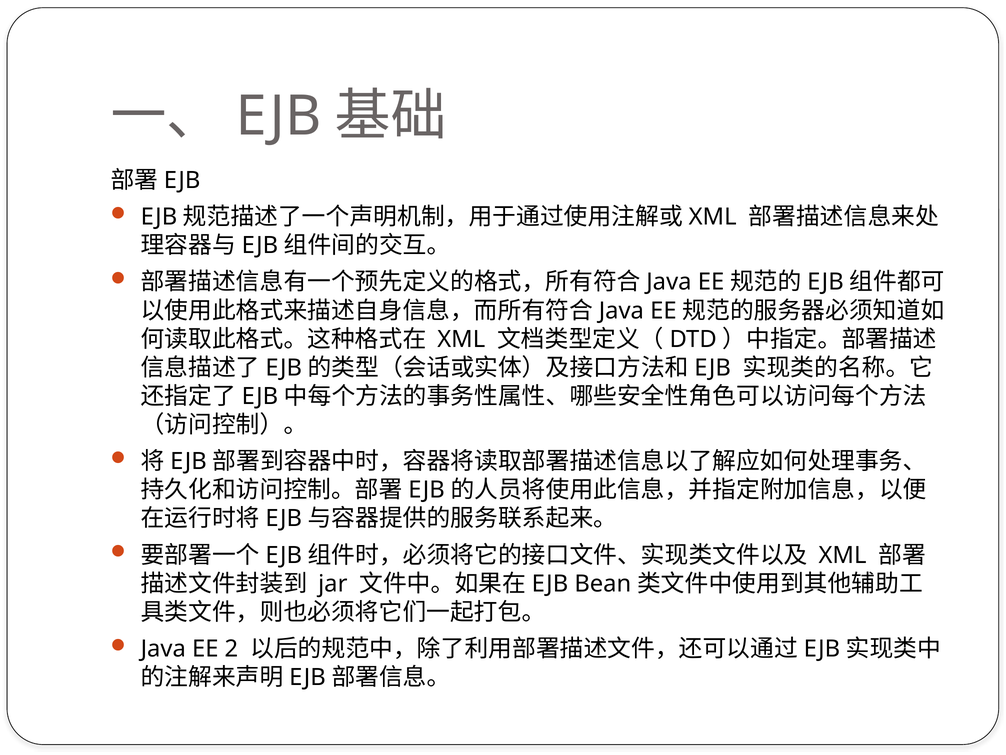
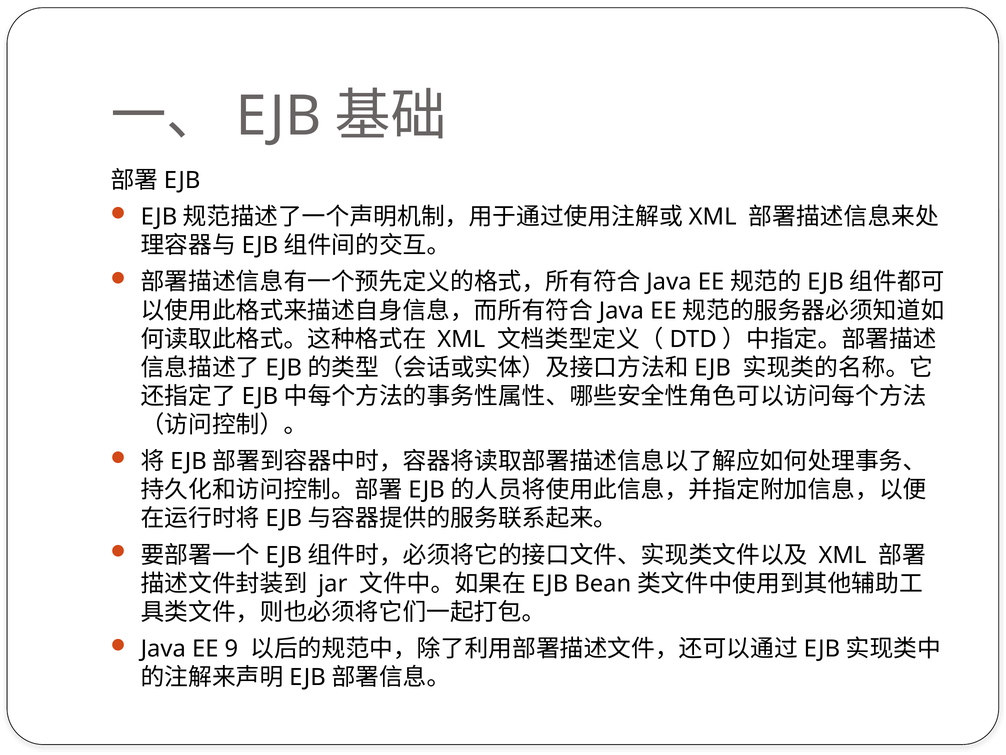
2: 2 -> 9 (231, 649)
